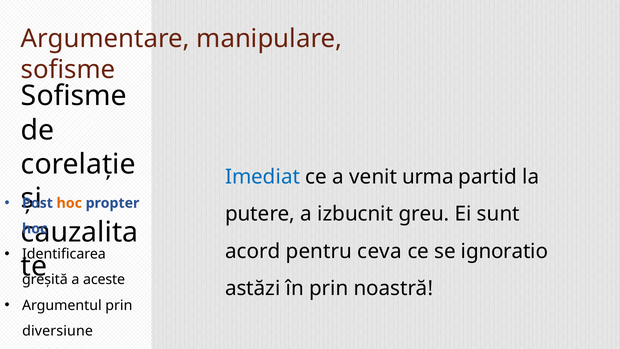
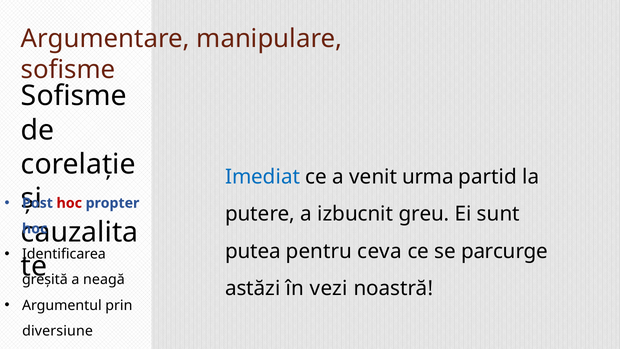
hoc colour: orange -> red (69, 203)
acord: acord -> putea (253, 251)
ignoratio: ignoratio -> parcurge (505, 251)
aceste: aceste -> neagă (104, 280)
în prin: prin -> vezi (329, 288)
